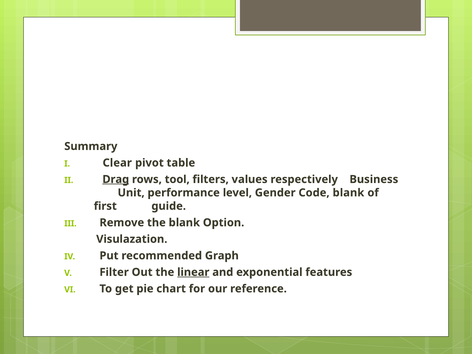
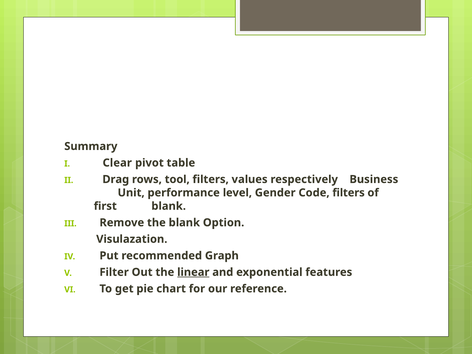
Drag underline: present -> none (116, 179)
Code blank: blank -> filters (349, 193)
first guide: guide -> blank (169, 206)
